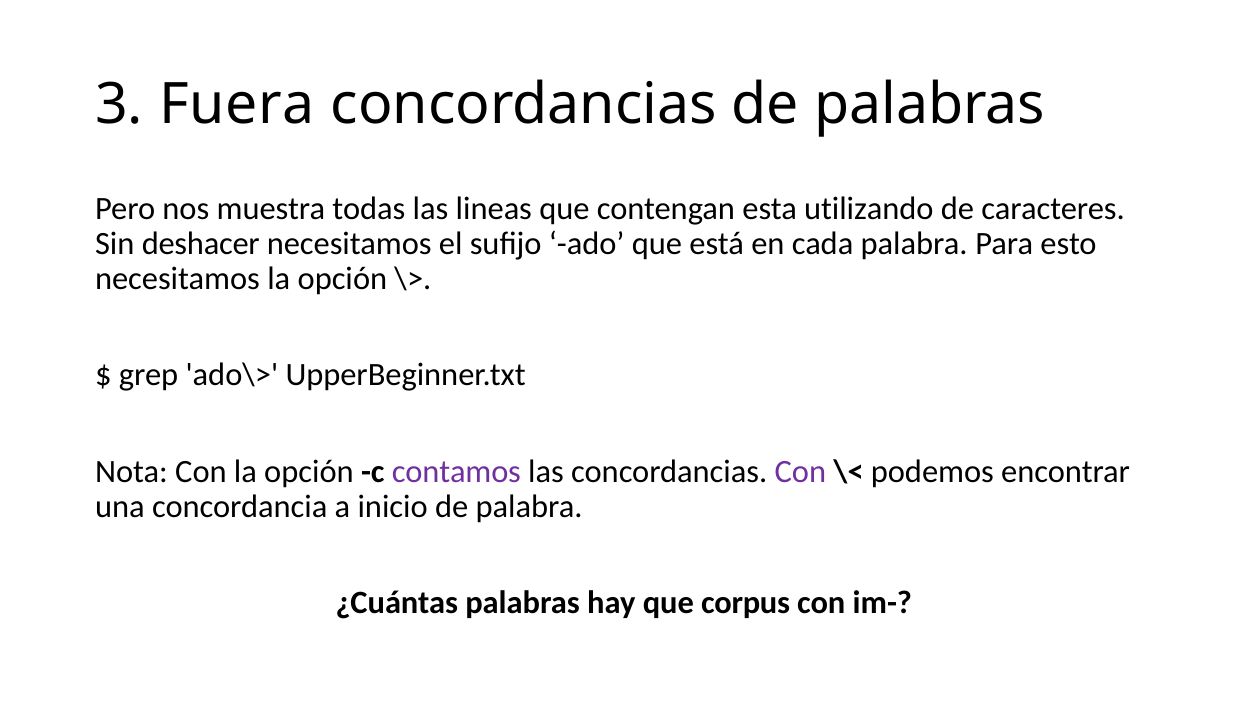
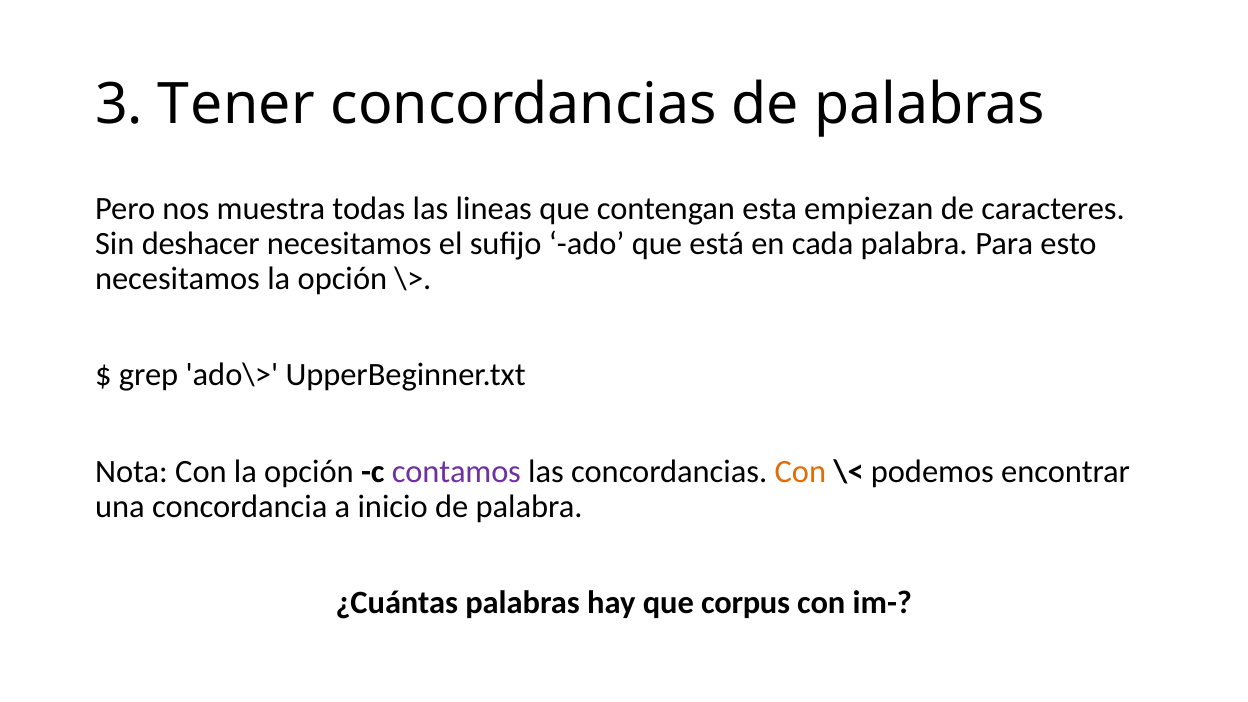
Fuera: Fuera -> Tener (237, 105)
utilizando: utilizando -> empiezan (869, 209)
Con colour: purple -> orange (800, 471)
